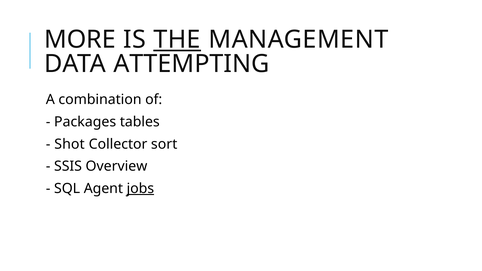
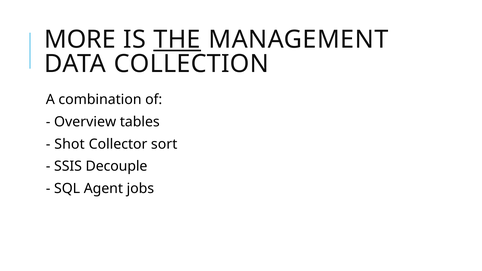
ATTEMPTING: ATTEMPTING -> COLLECTION (191, 64)
Packages: Packages -> Overview (85, 122)
Overview: Overview -> Decouple (116, 166)
jobs underline: present -> none (140, 189)
